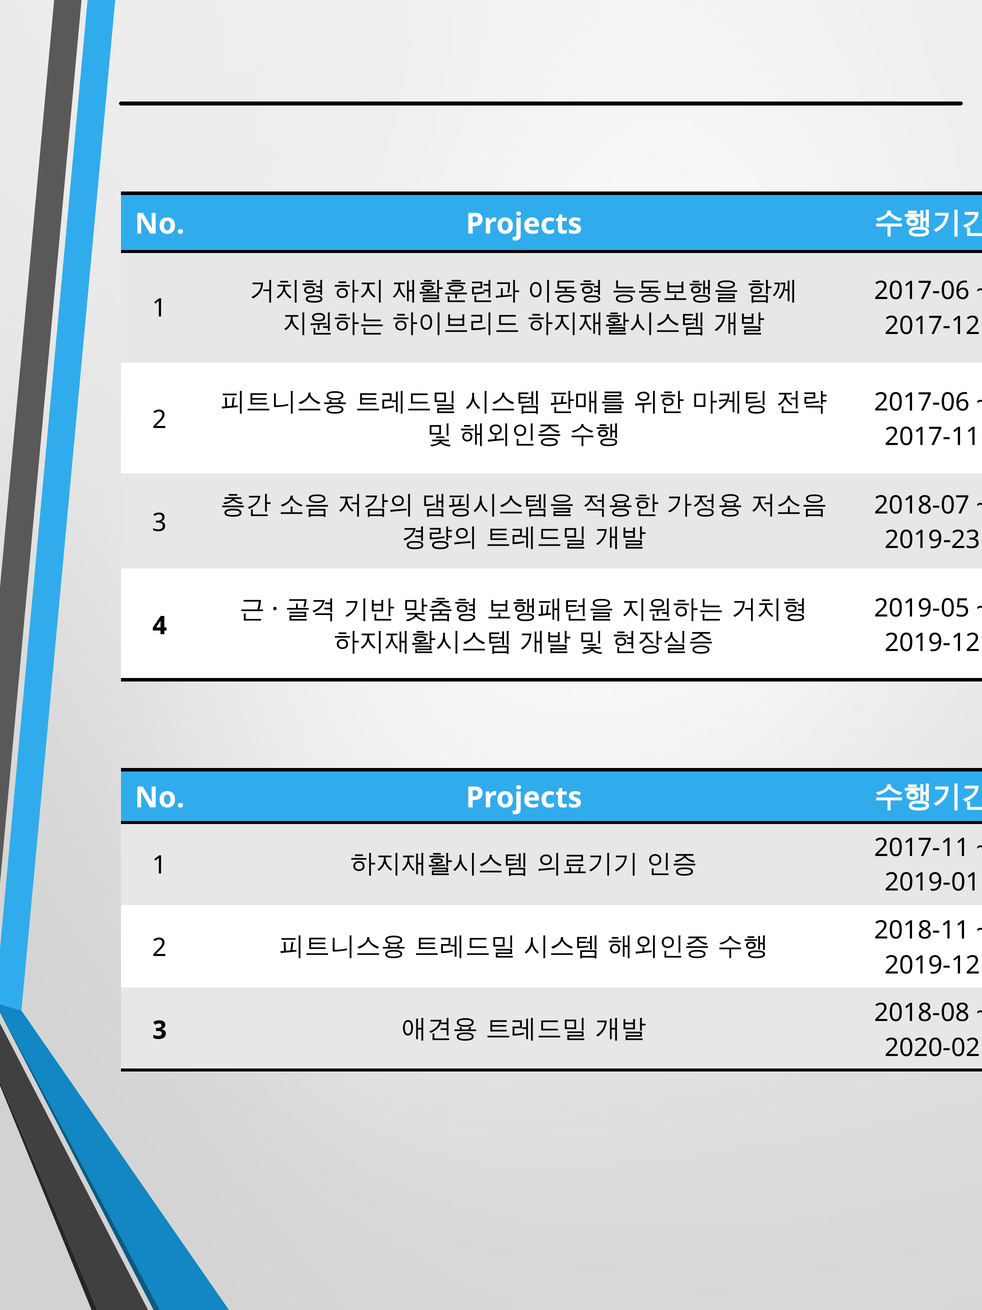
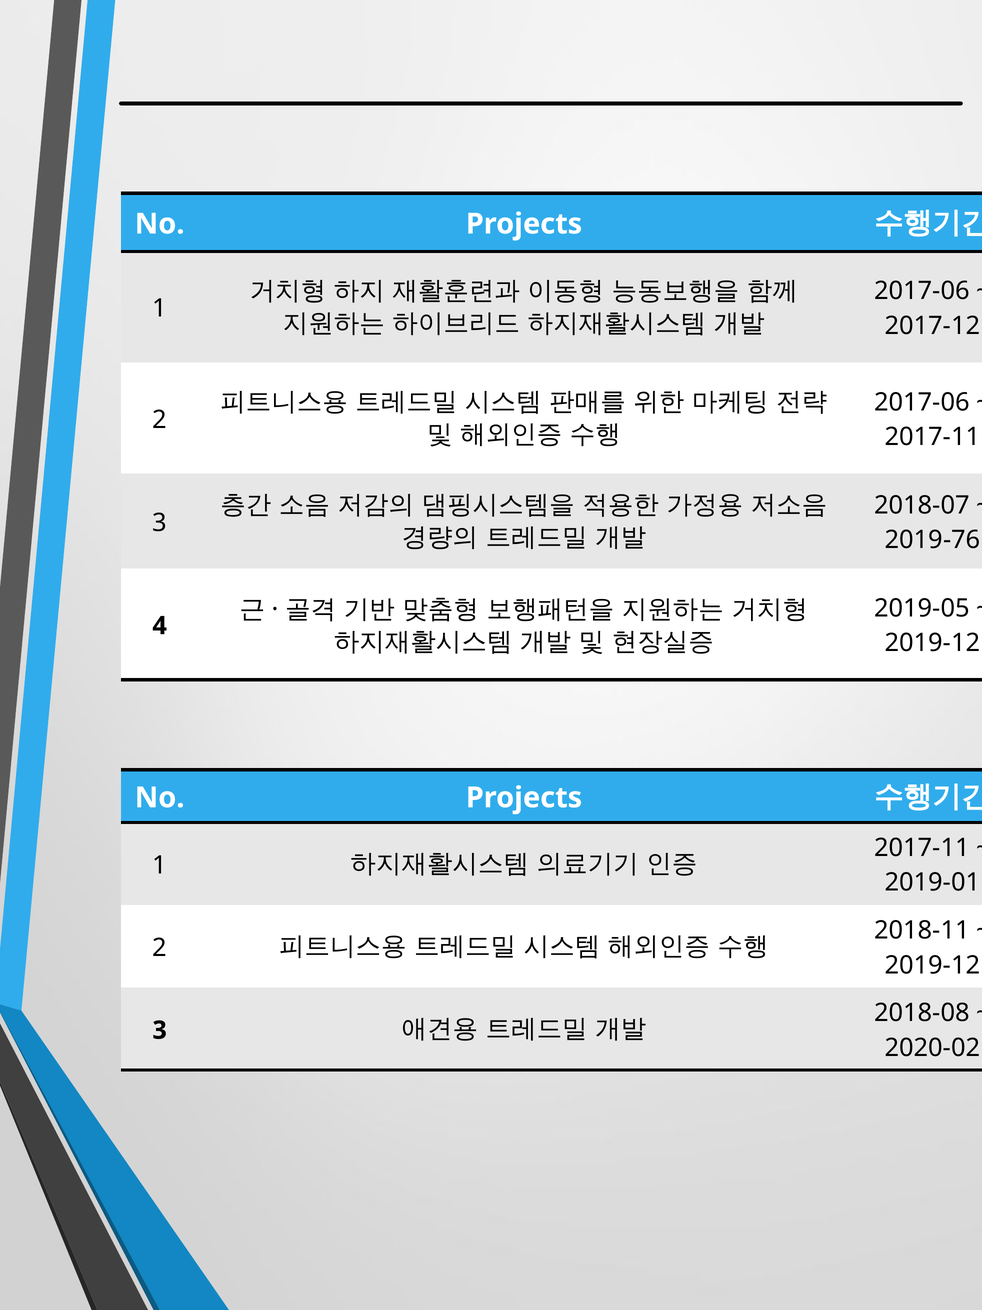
2019-23: 2019-23 -> 2019-76 (933, 540)
